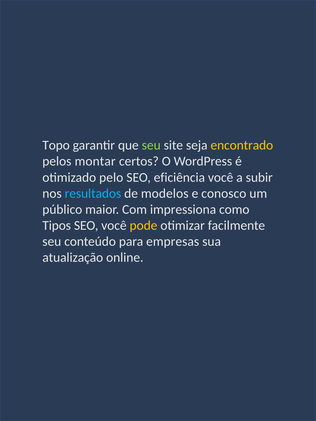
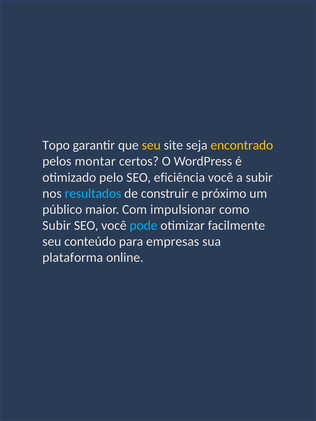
seu colour: light green -> yellow (151, 145)
modelos: modelos -> construir (165, 194)
conosco: conosco -> próximo (224, 194)
impressiona: impressiona -> impulsionar (183, 210)
Tipos: Tipos -> Subir (57, 226)
pode colour: yellow -> light blue (143, 226)
atualização: atualização -> plataforma (73, 258)
